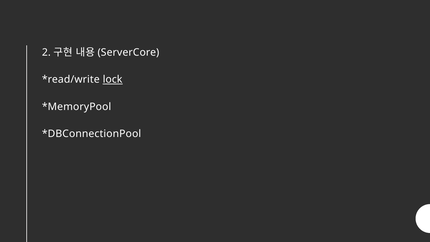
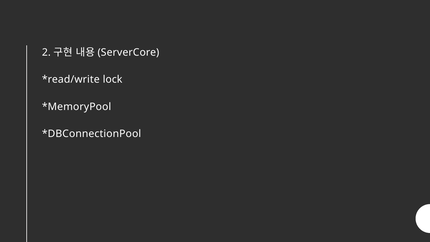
lock underline: present -> none (113, 79)
